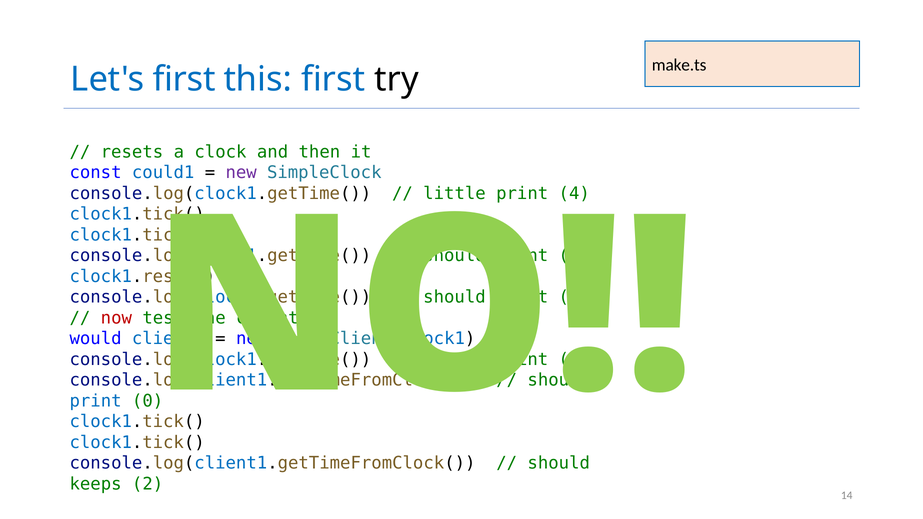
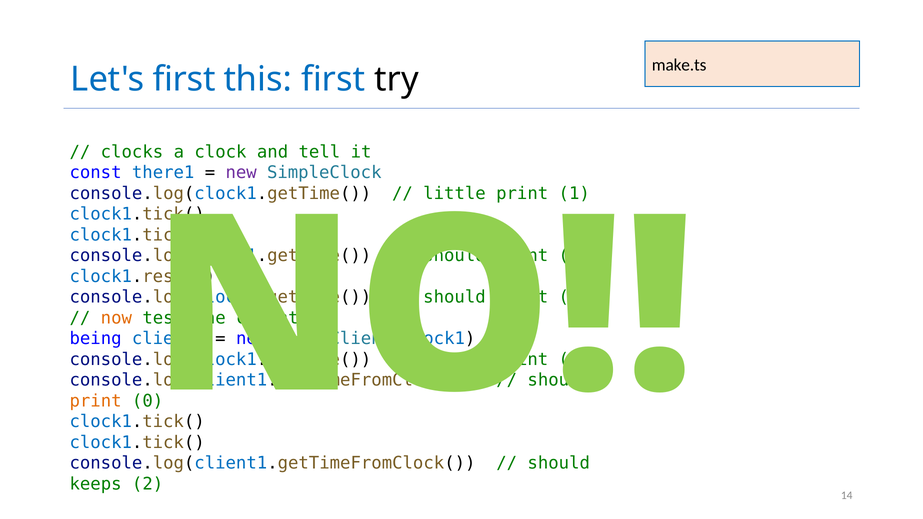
resets: resets -> clocks (132, 152)
then: then -> tell (319, 152)
could1: could1 -> there1 (163, 173)
4: 4 -> 1 (574, 193)
now colour: red -> orange (116, 318)
would: would -> being (96, 339)
print colour: blue -> orange (96, 401)
